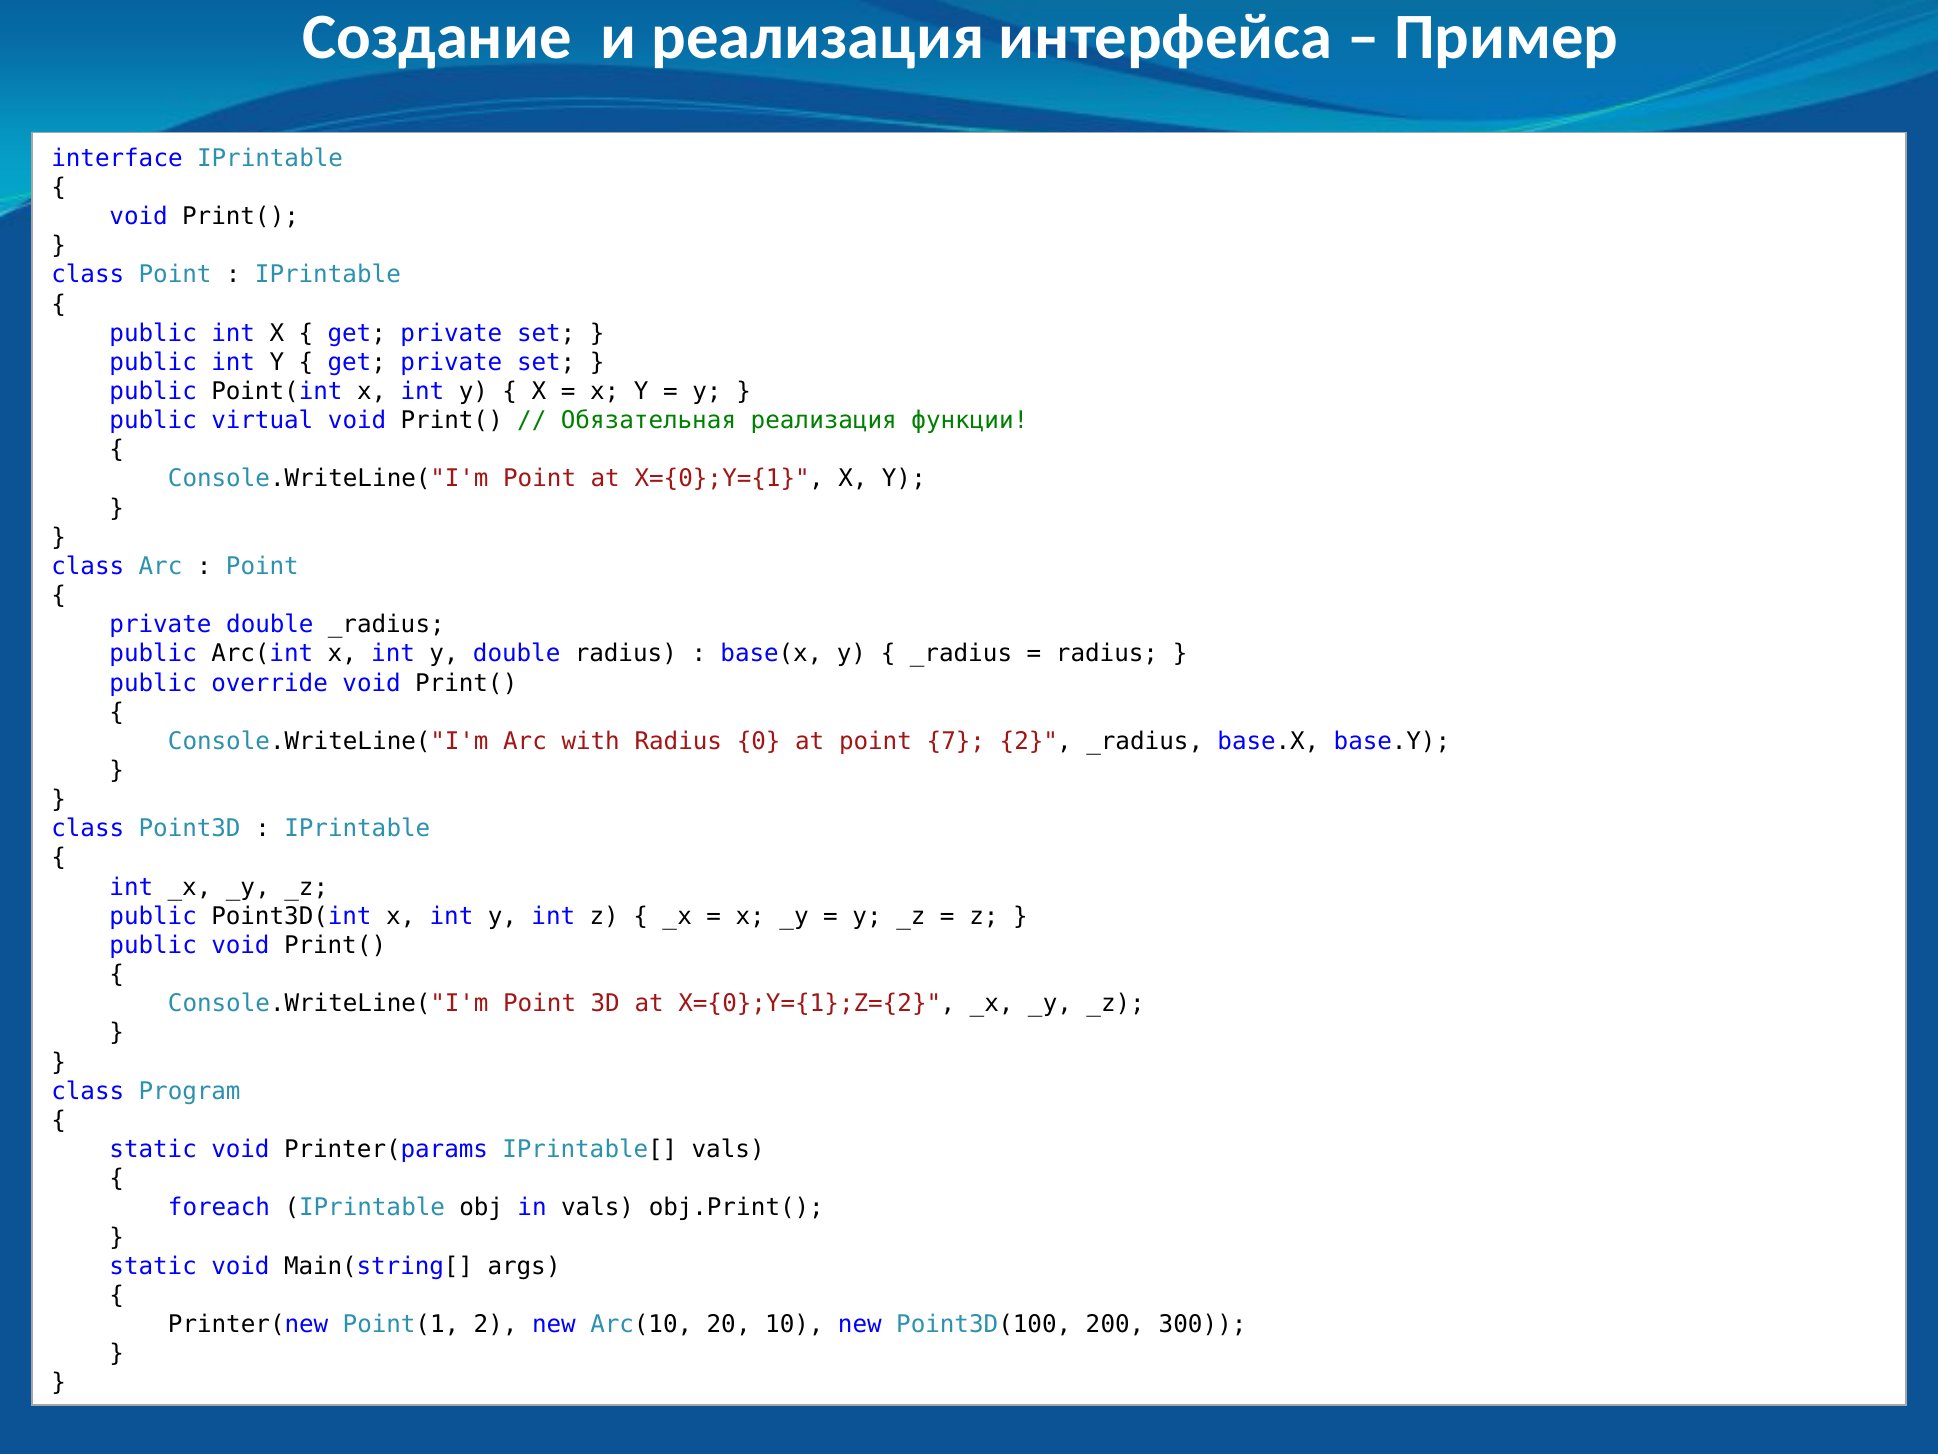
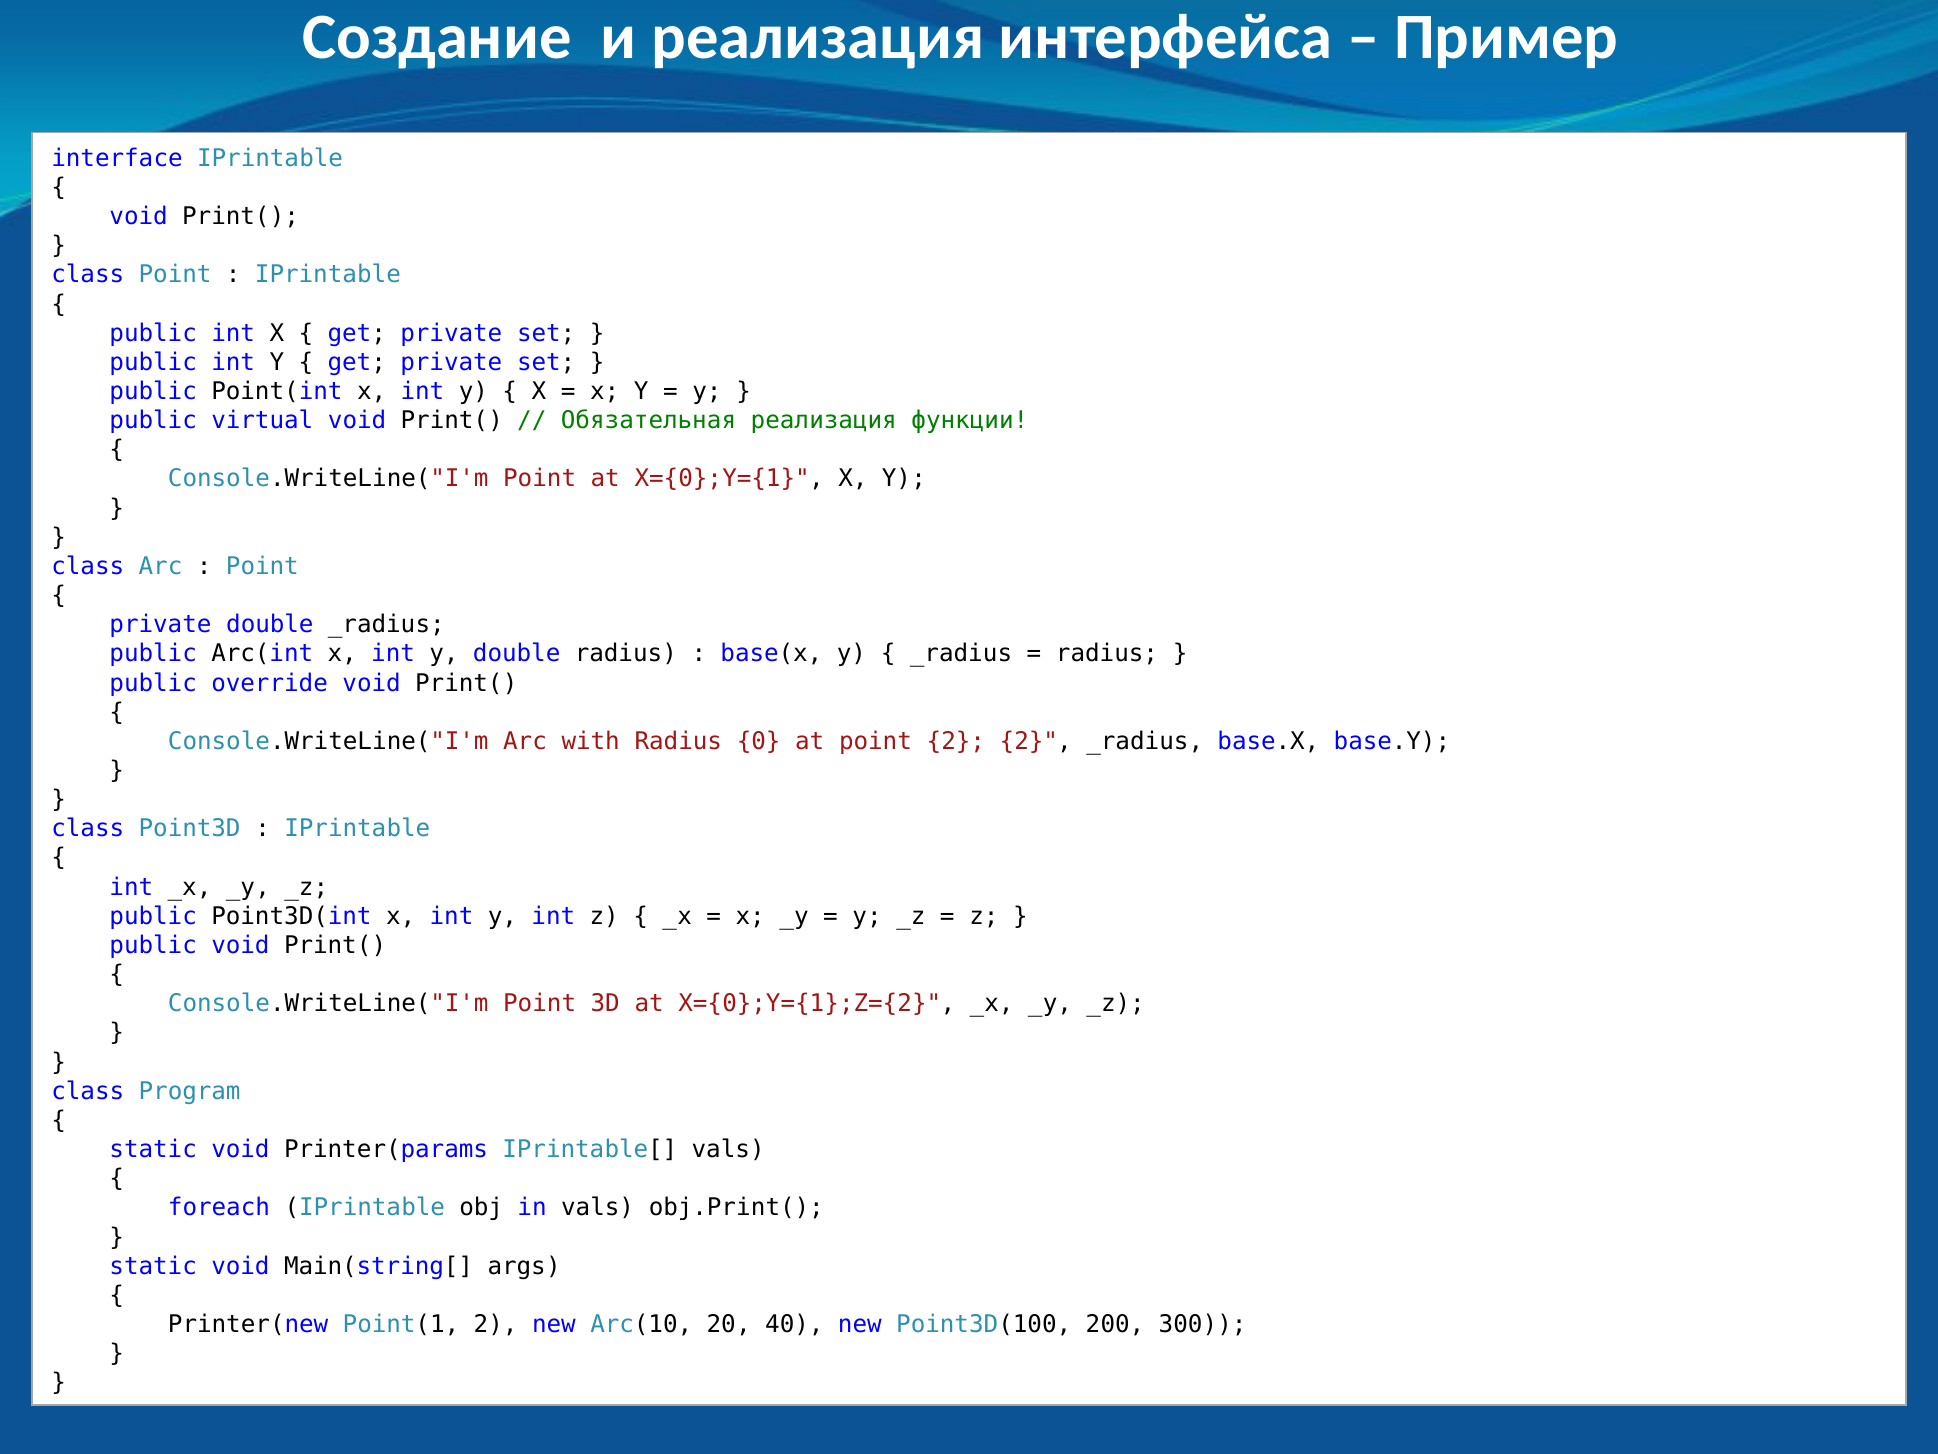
point 7: 7 -> 2 (956, 741)
10: 10 -> 40 (794, 1324)
